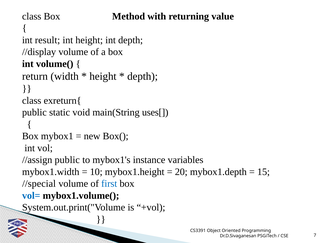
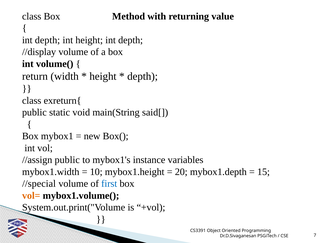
result: result -> depth (47, 40)
uses[: uses[ -> said[ (155, 112)
vol= colour: blue -> orange (31, 196)
